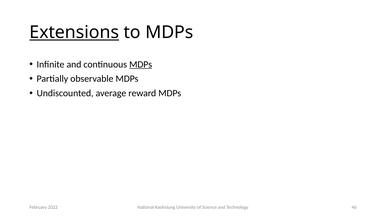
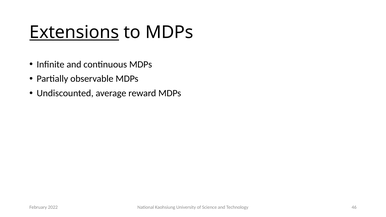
MDPs underline: present -> none (141, 64)
